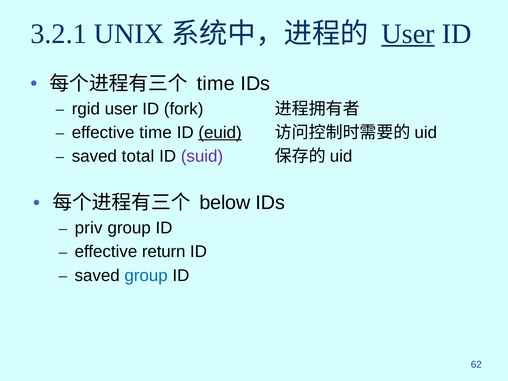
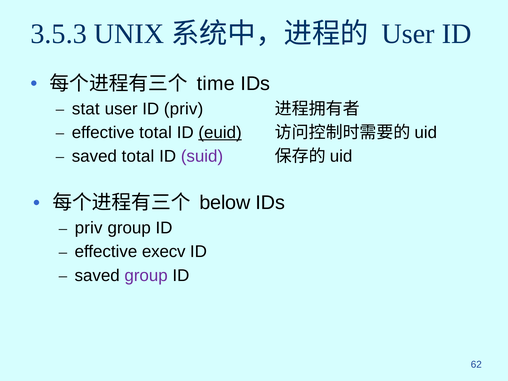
3.2.1: 3.2.1 -> 3.5.3 (59, 34)
User underline: present -> none (408, 34)
rgid: rgid -> stat (86, 109)
ID fork: fork -> priv (184, 109)
effective time: time -> total (156, 133)
return: return -> execv (164, 252)
group colour: blue -> purple (146, 275)
